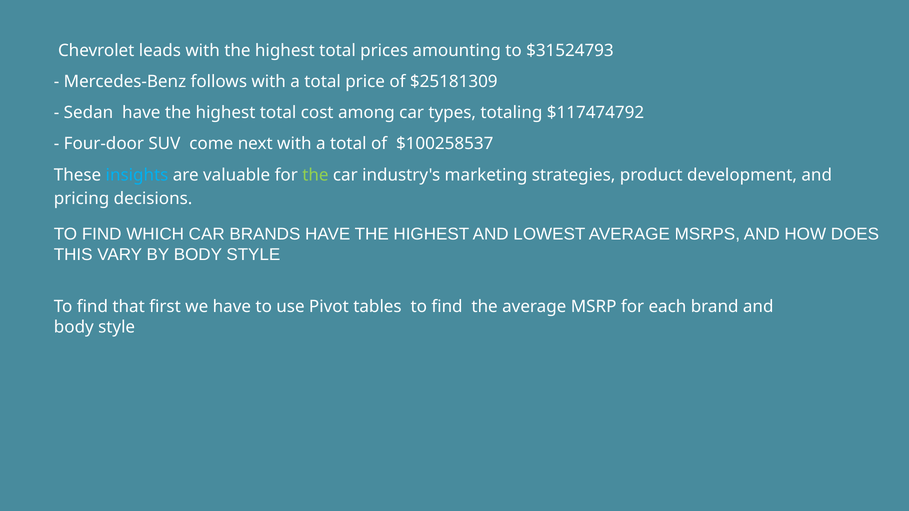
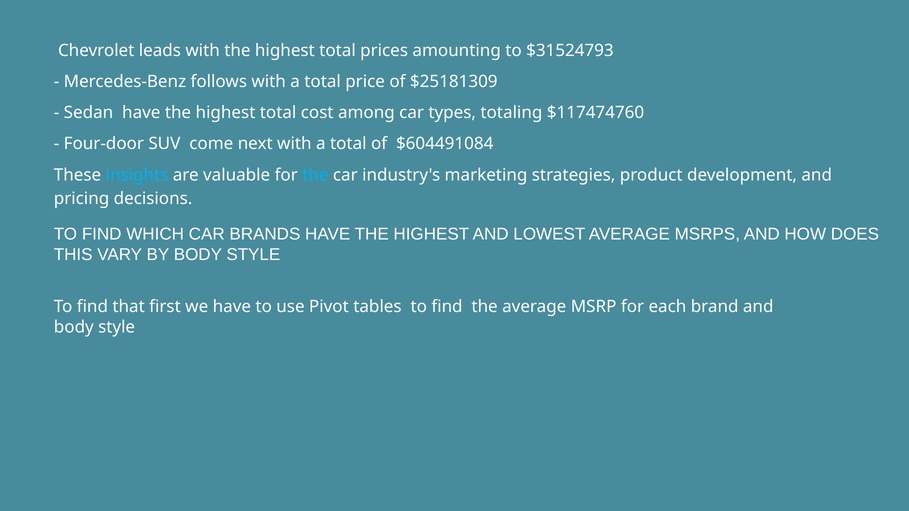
$117474792: $117474792 -> $117474760 (595, 113)
$100258537: $100258537 -> $604491084 (445, 144)
the colour: light green -> light blue (315, 175)
